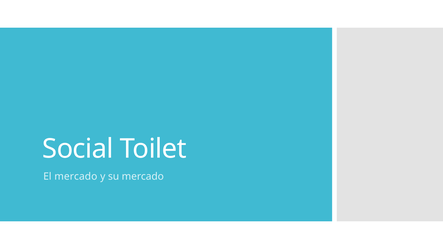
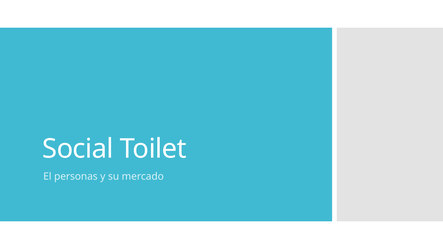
El mercado: mercado -> personas (76, 177)
